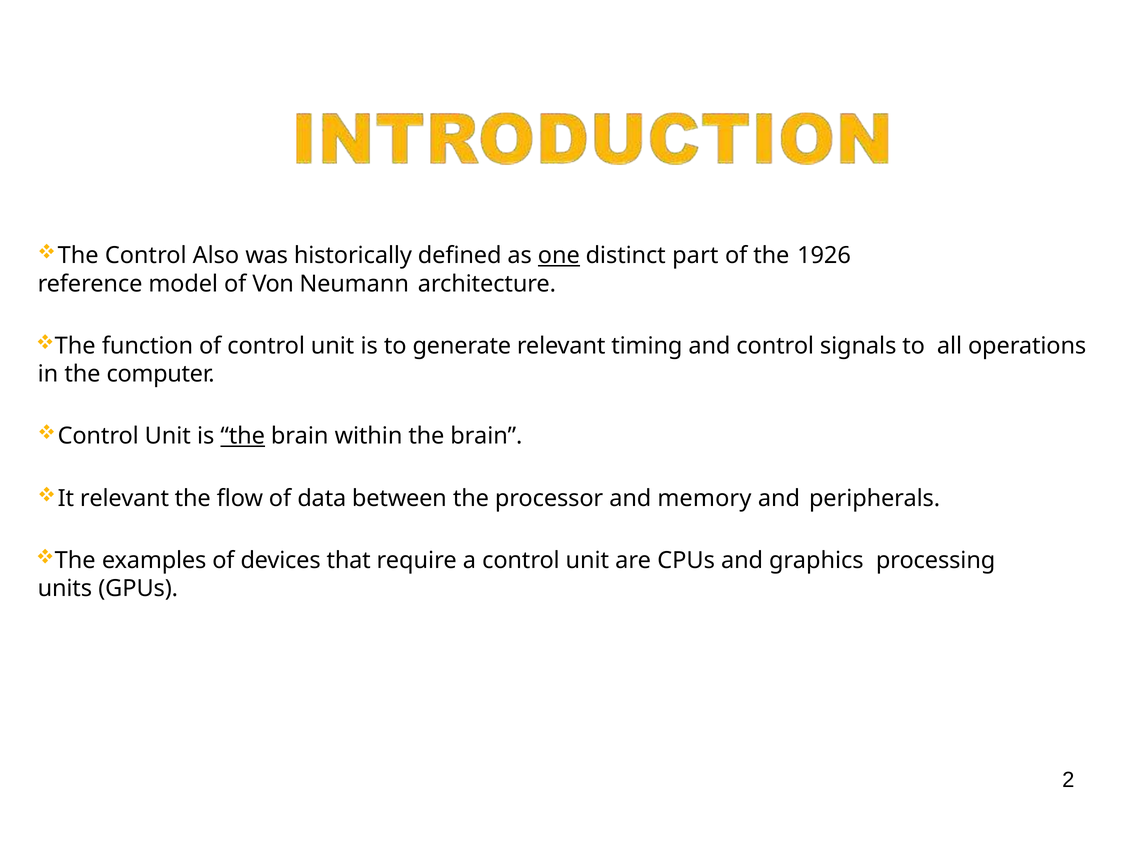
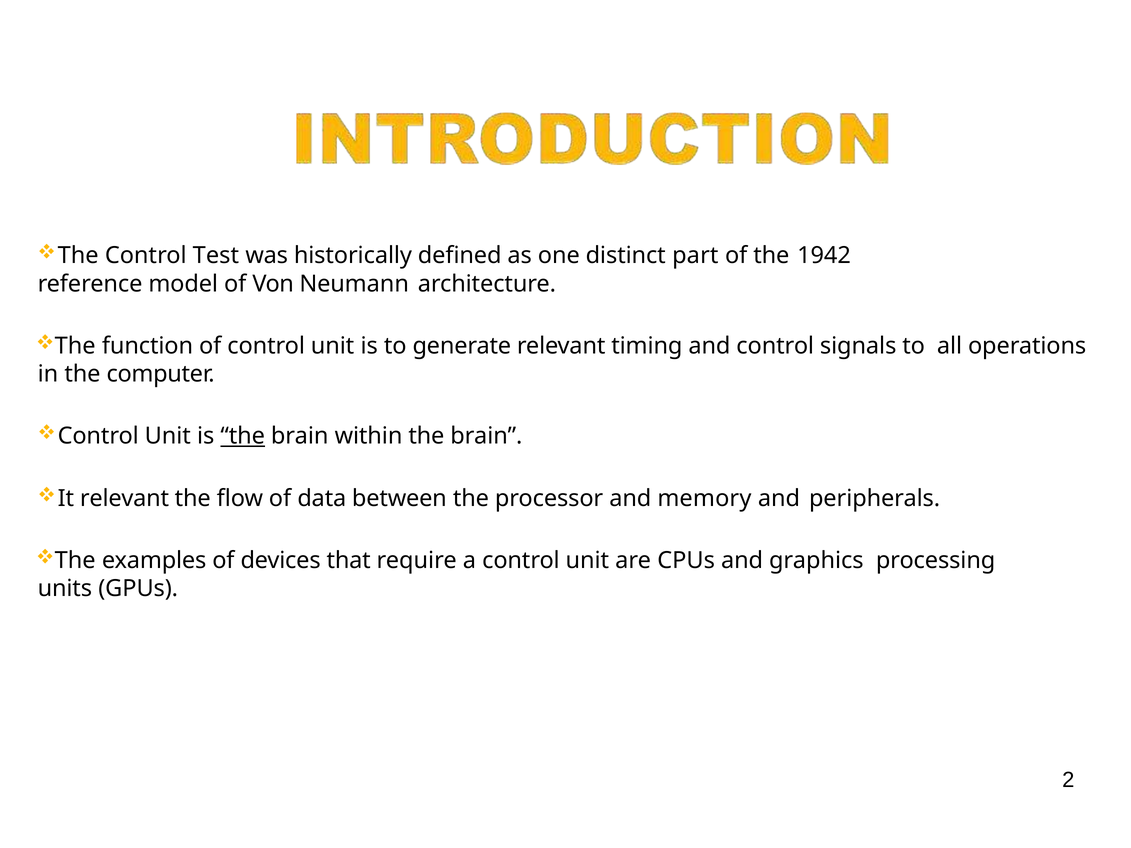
Also: Also -> Test (216, 256)
one underline: present -> none (559, 256)
1926: 1926 -> 1942 (824, 256)
